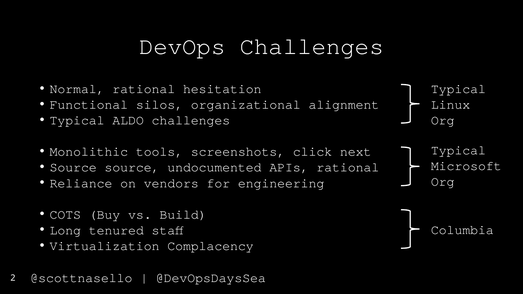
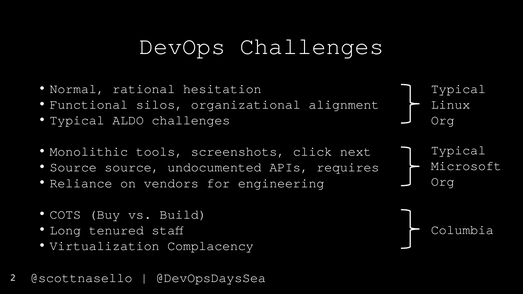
APIs rational: rational -> requires (348, 167)
